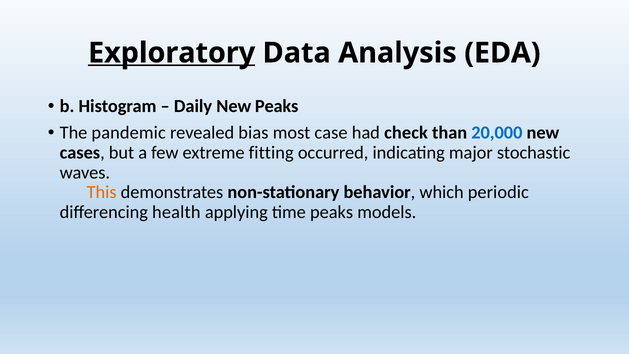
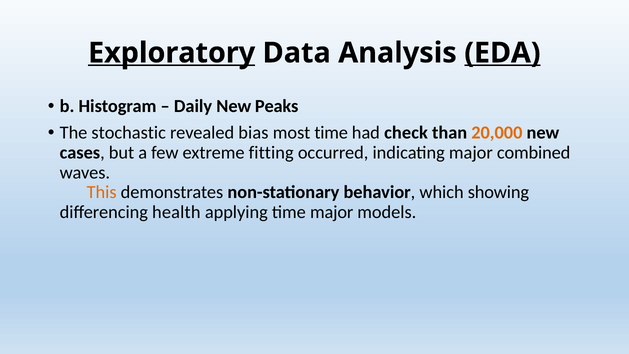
EDA underline: none -> present (502, 53)
pandemic: pandemic -> stochastic (129, 133)
most case: case -> time (331, 133)
20,000 colour: blue -> orange (497, 133)
stochastic: stochastic -> combined (534, 153)
periodic: periodic -> showing (498, 192)
time peaks: peaks -> major (332, 212)
